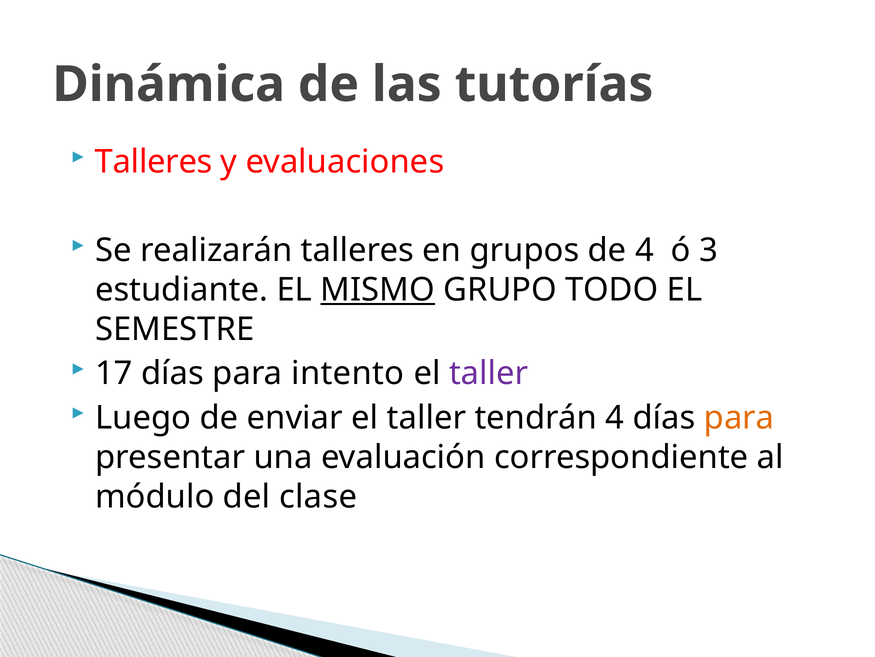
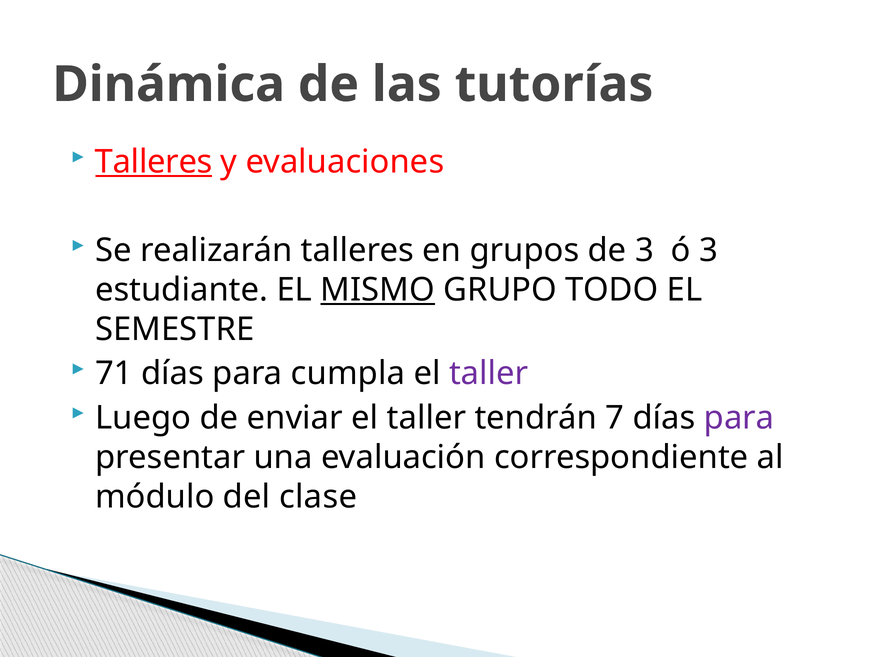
Talleres underline: none -> present (154, 161)
de 4: 4 -> 3 (644, 250)
17: 17 -> 71 (114, 373)
intento: intento -> cumpla (348, 373)
tendrán 4: 4 -> 7 (615, 417)
para colour: orange -> purple (739, 417)
